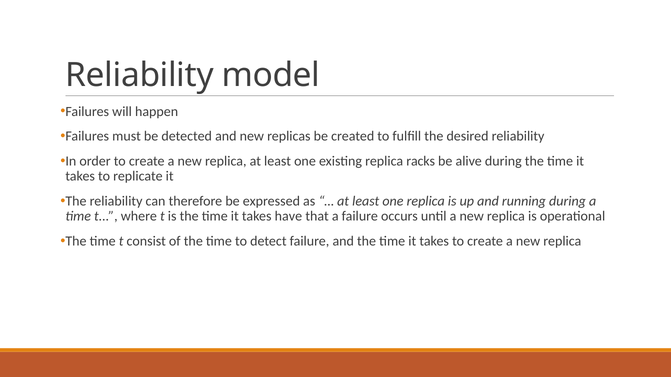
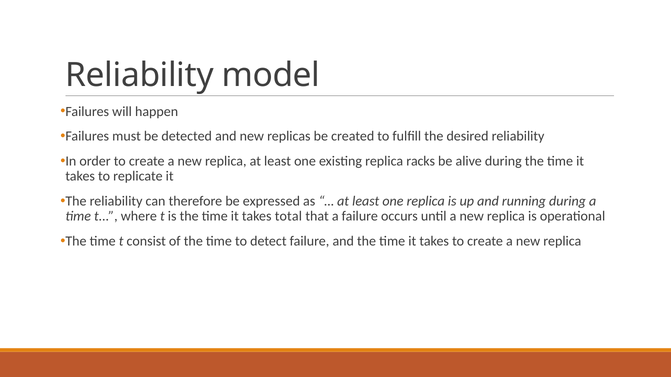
have: have -> total (288, 216)
